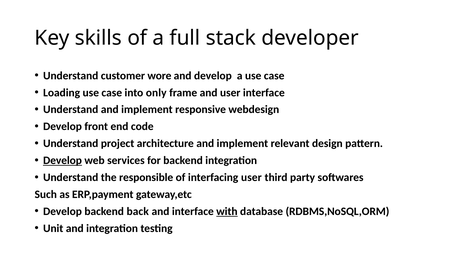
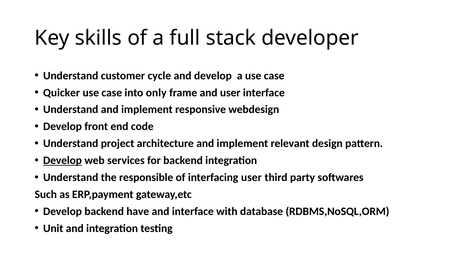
wore: wore -> cycle (159, 76)
Loading: Loading -> Quicker (62, 93)
back: back -> have (138, 212)
with underline: present -> none (227, 212)
